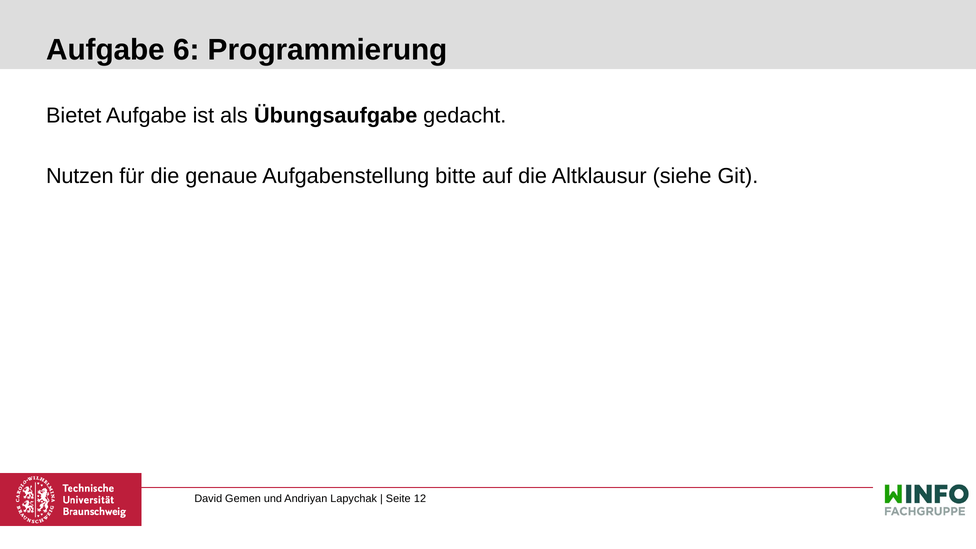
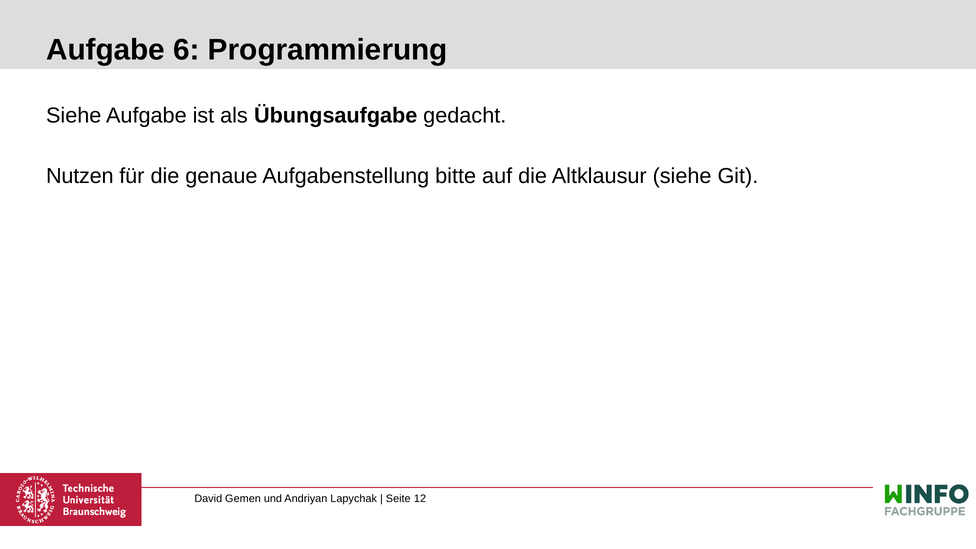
Bietet: Bietet -> Siehe (74, 115)
